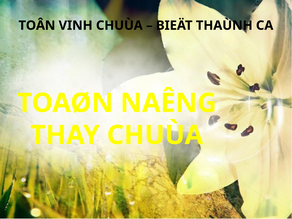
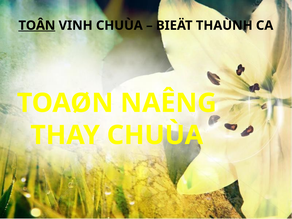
TOÂN underline: none -> present (37, 25)
